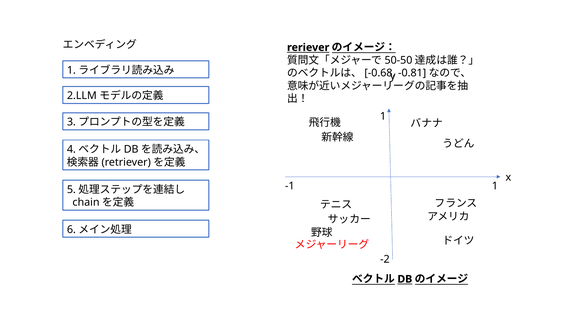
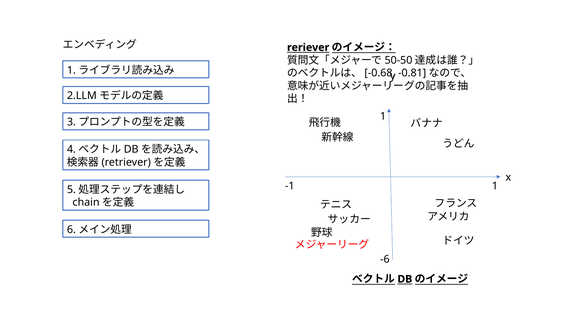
-2: -2 -> -6 (385, 259)
